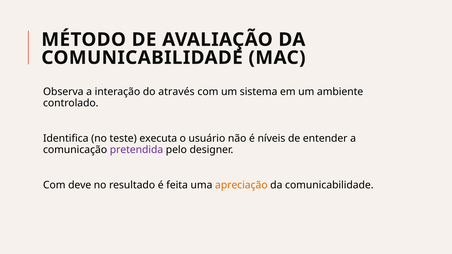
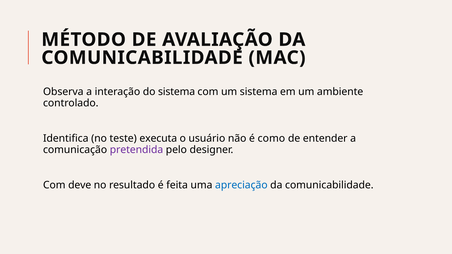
do através: através -> sistema (177, 92)
níveis: níveis -> como (271, 139)
apreciação colour: orange -> blue (241, 185)
